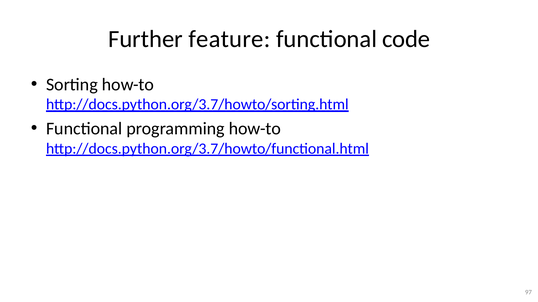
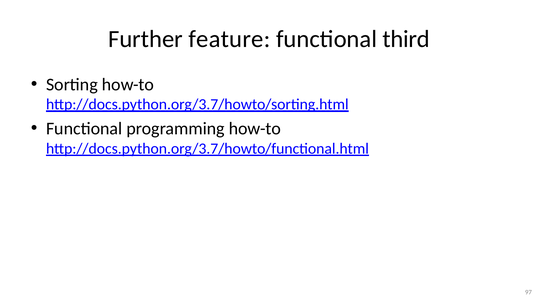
code: code -> third (406, 39)
